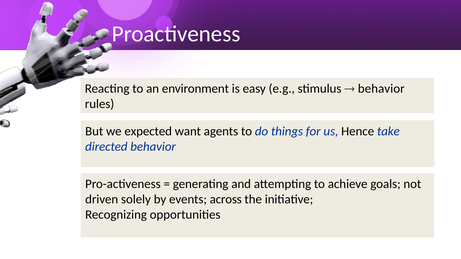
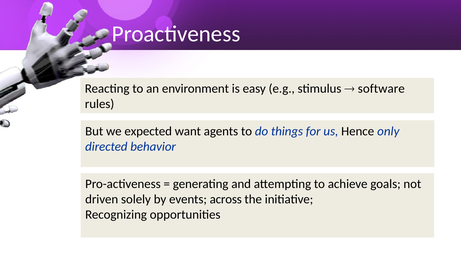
behavior: behavior -> software (381, 89)
take: take -> only (388, 131)
